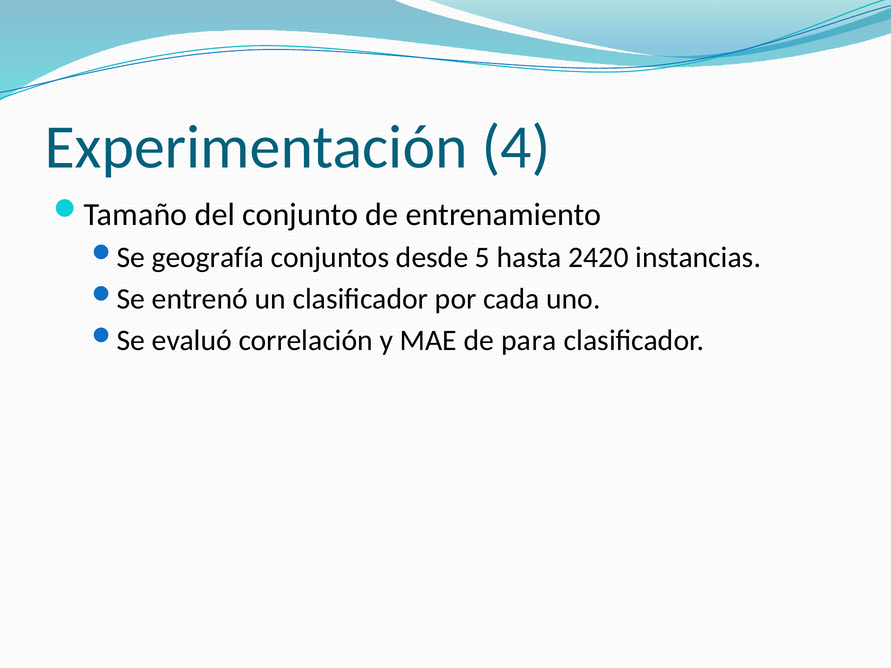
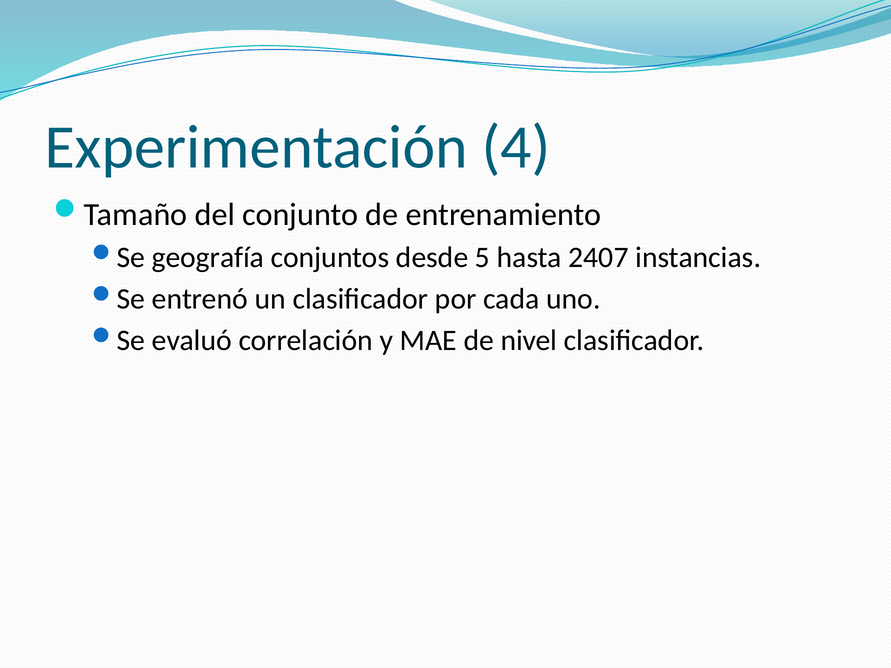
2420: 2420 -> 2407 (598, 257)
para: para -> nivel (529, 341)
